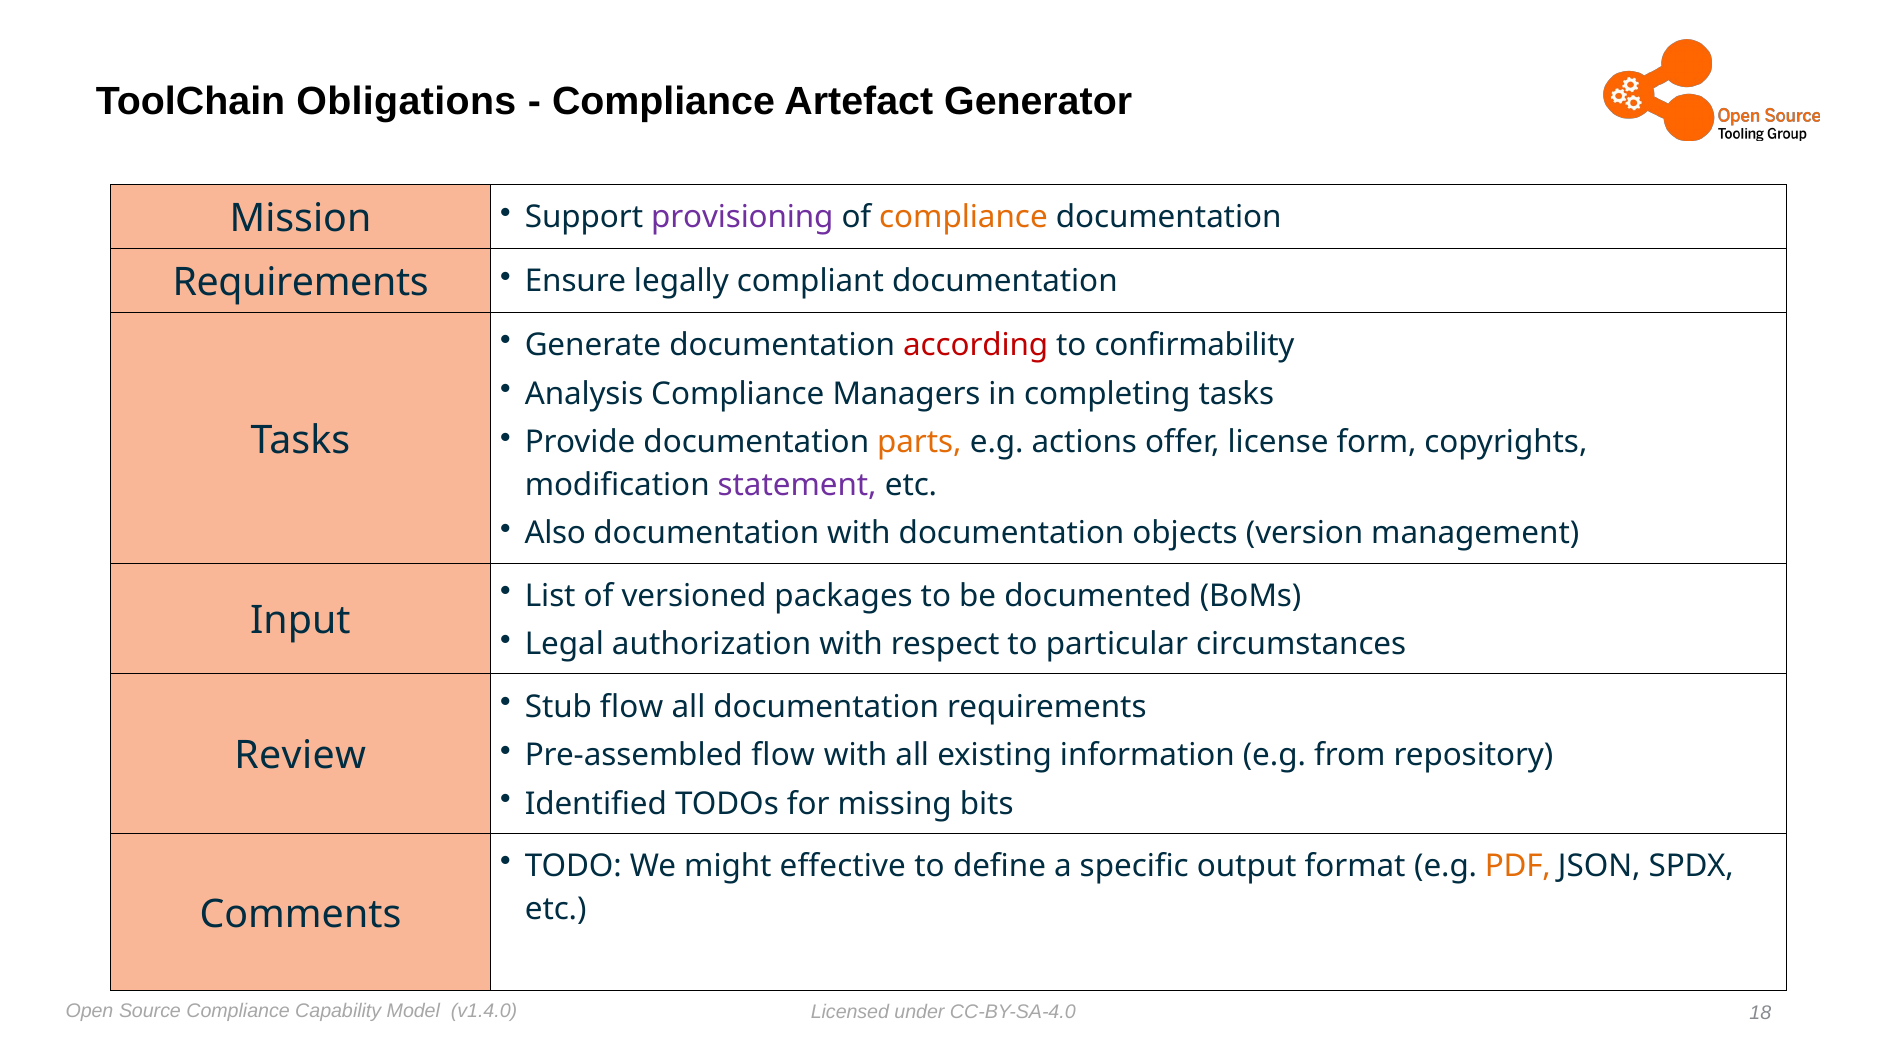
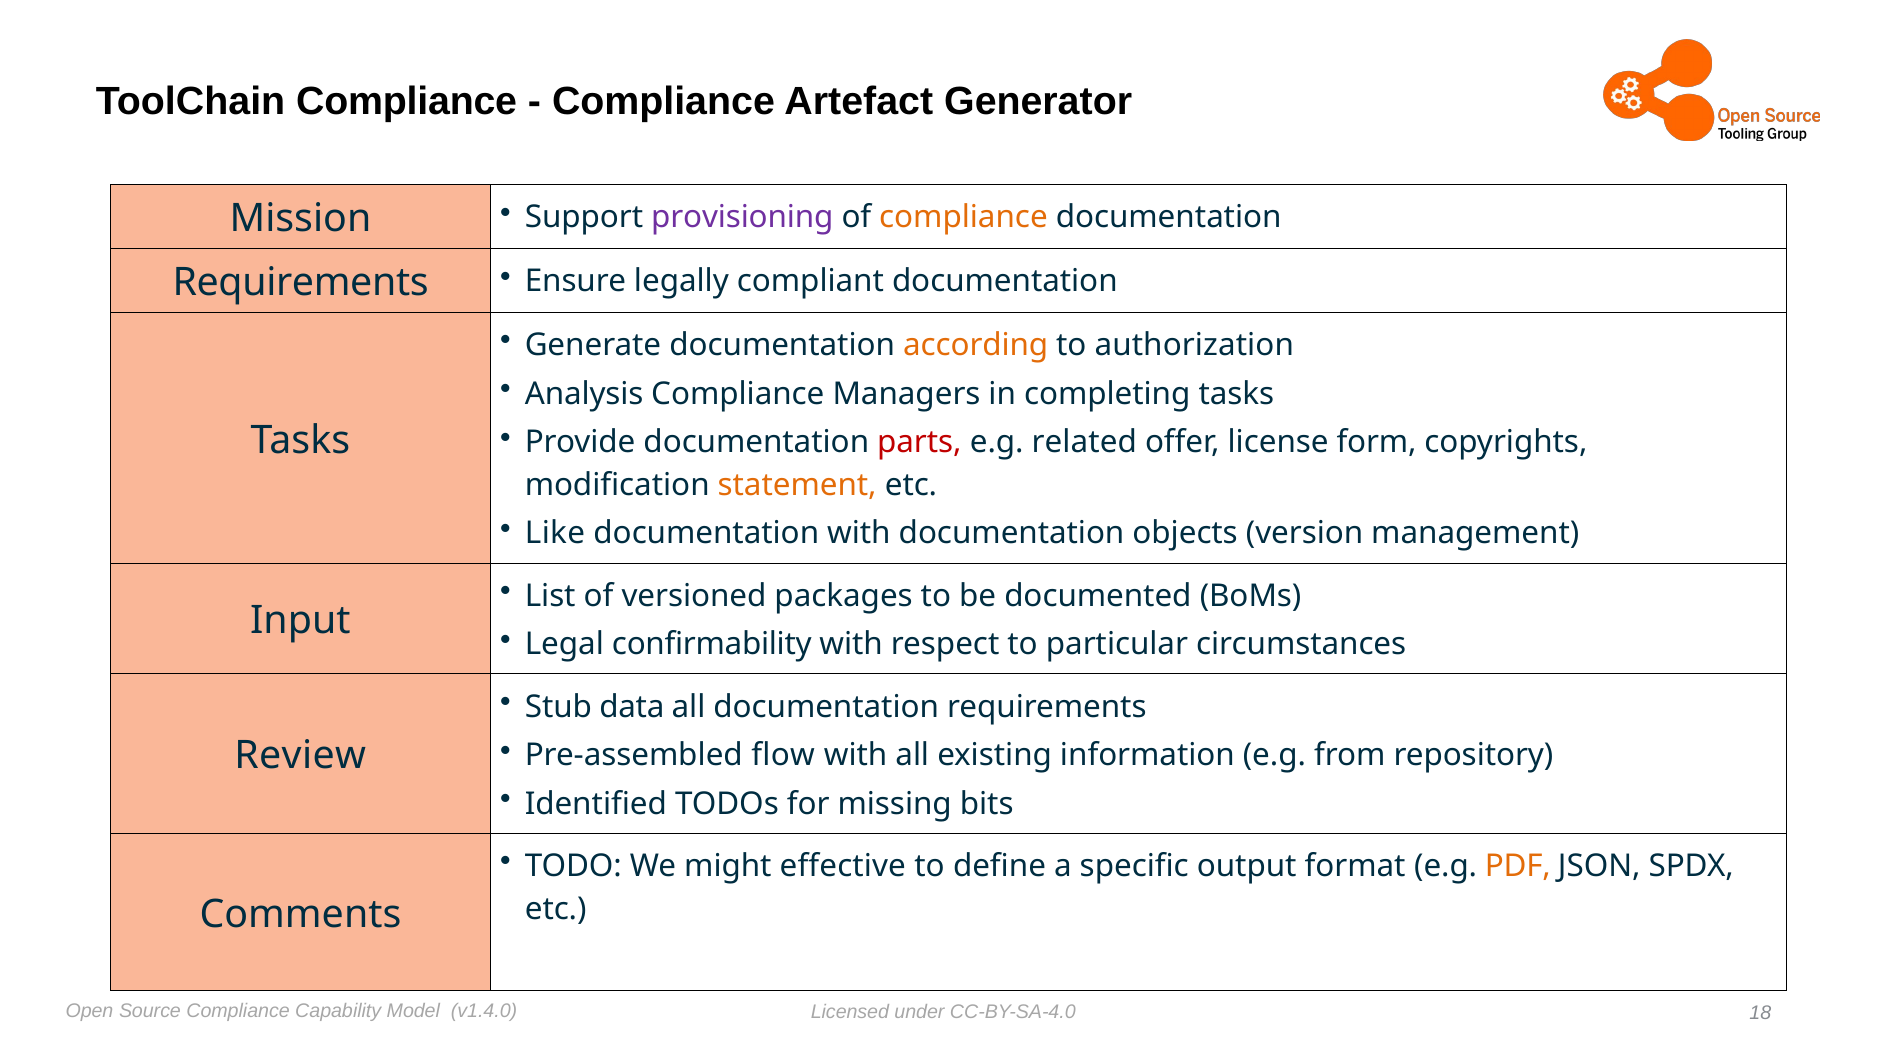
ToolChain Obligations: Obligations -> Compliance (407, 101)
according colour: red -> orange (976, 345)
confirmability: confirmability -> authorization (1194, 345)
parts colour: orange -> red (919, 443)
actions: actions -> related (1084, 443)
statement colour: purple -> orange (797, 485)
Also: Also -> Like (555, 534)
authorization: authorization -> confirmability (712, 645)
Stub flow: flow -> data (632, 707)
